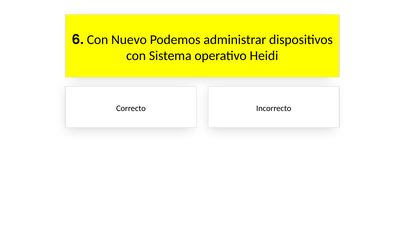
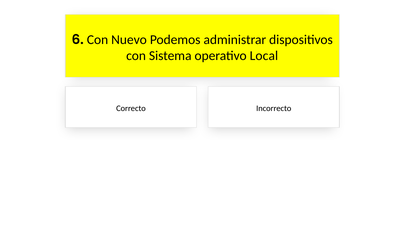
Heidi: Heidi -> Local (264, 56)
